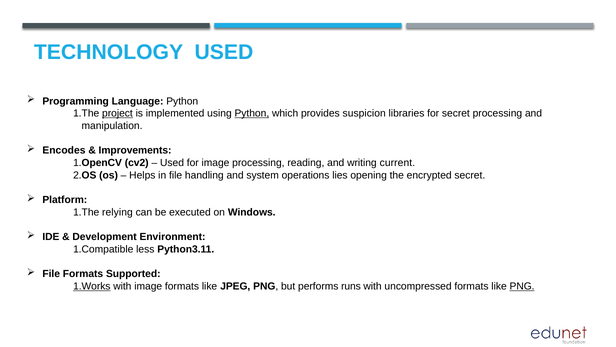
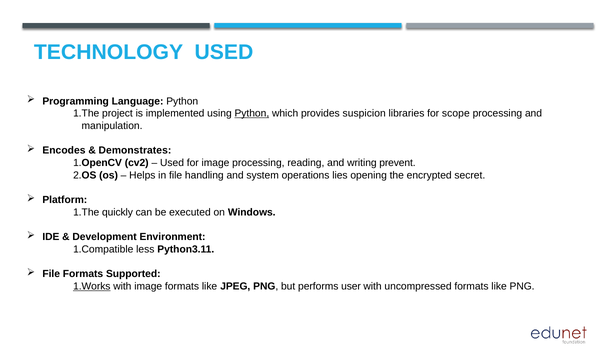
project underline: present -> none (117, 113)
for secret: secret -> scope (456, 113)
Improvements: Improvements -> Demonstrates (135, 150)
current: current -> prevent (397, 163)
relying: relying -> quickly (118, 212)
runs: runs -> user (351, 286)
PNG underline: present -> none (522, 286)
